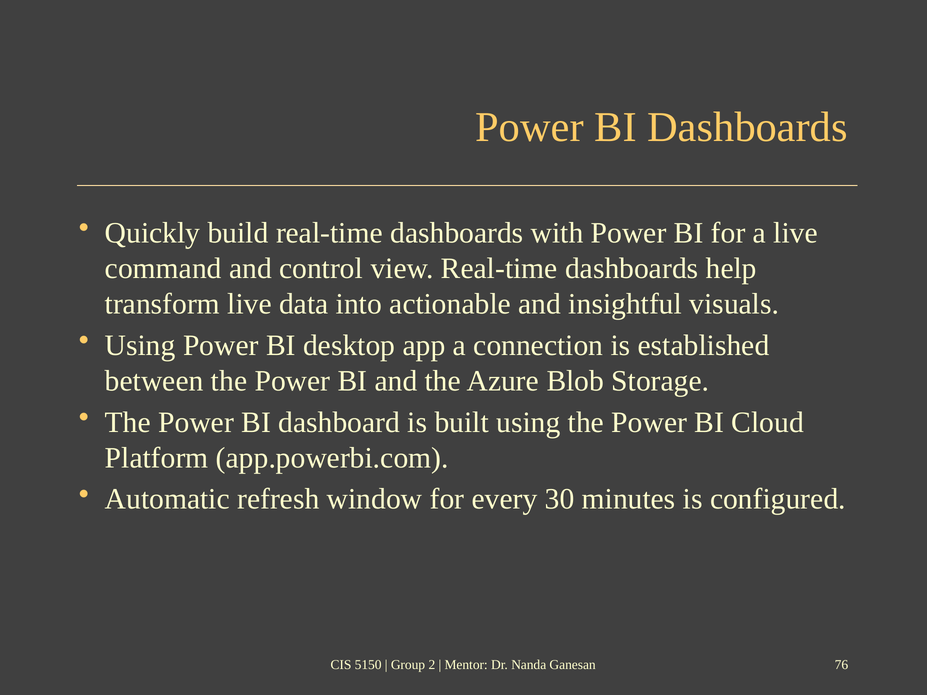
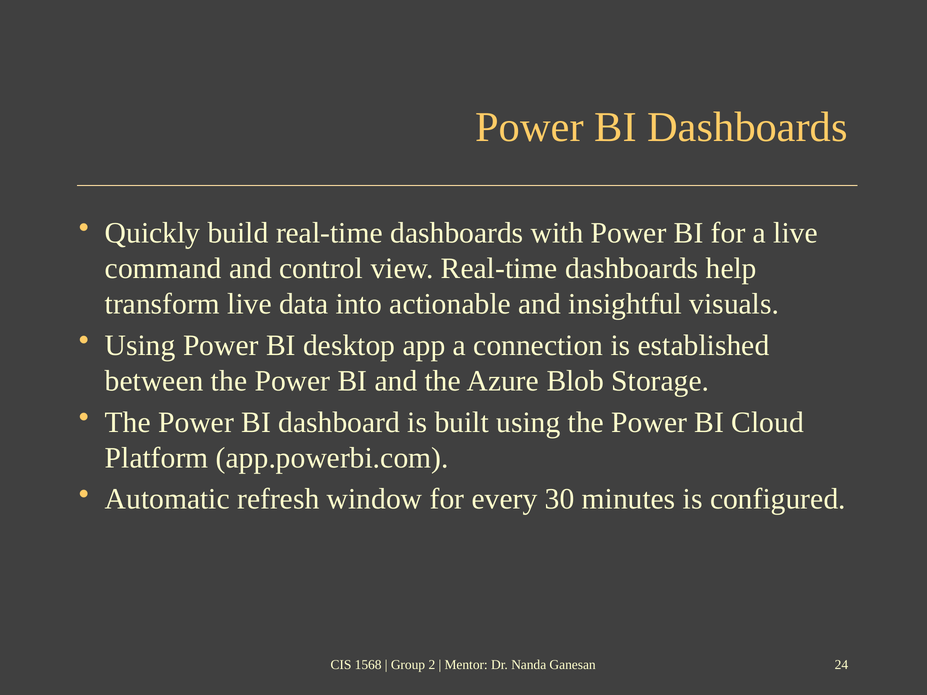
5150: 5150 -> 1568 (368, 665)
76: 76 -> 24 (841, 665)
